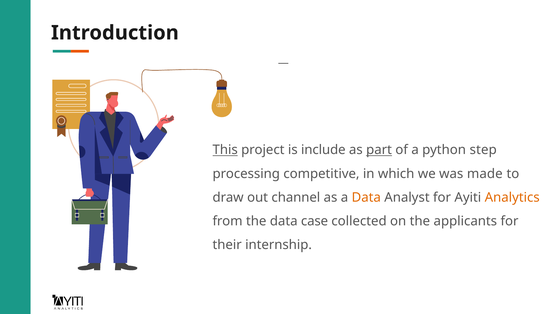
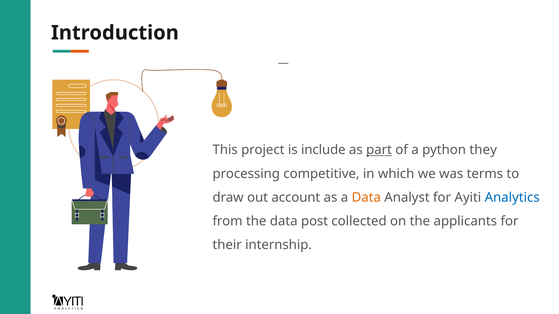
This underline: present -> none (225, 150)
step: step -> they (483, 150)
made: made -> terms (485, 174)
channel: channel -> account (296, 198)
Analytics colour: orange -> blue (512, 198)
case: case -> post (315, 221)
